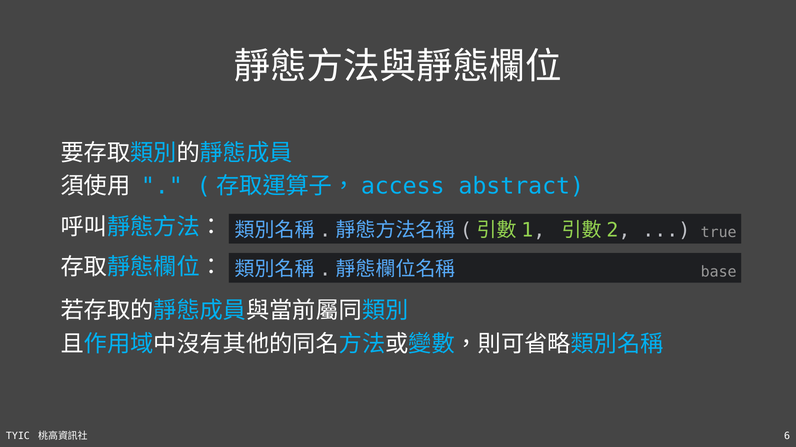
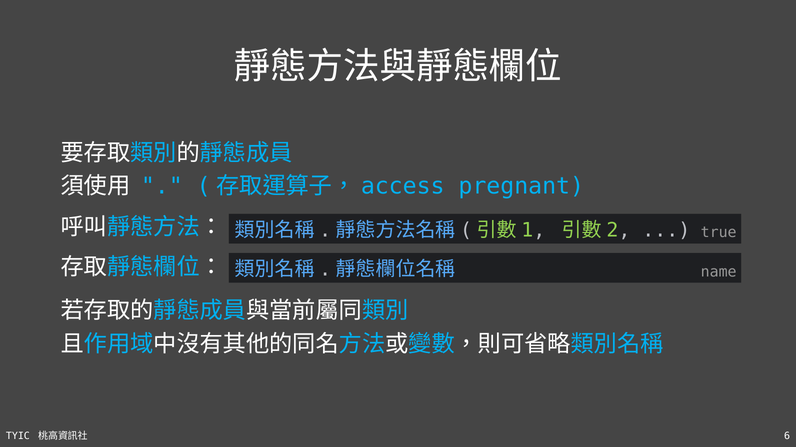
abstract: abstract -> pregnant (521, 186)
base: base -> name (719, 272)
